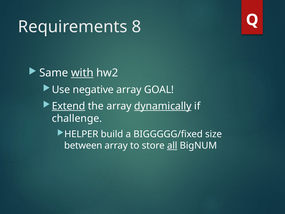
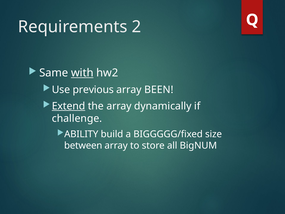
8: 8 -> 2 (137, 27)
negative: negative -> previous (93, 90)
GOAL: GOAL -> BEEN (159, 90)
dynamically underline: present -> none (163, 106)
HELPER: HELPER -> ABILITY (81, 134)
all underline: present -> none (172, 145)
